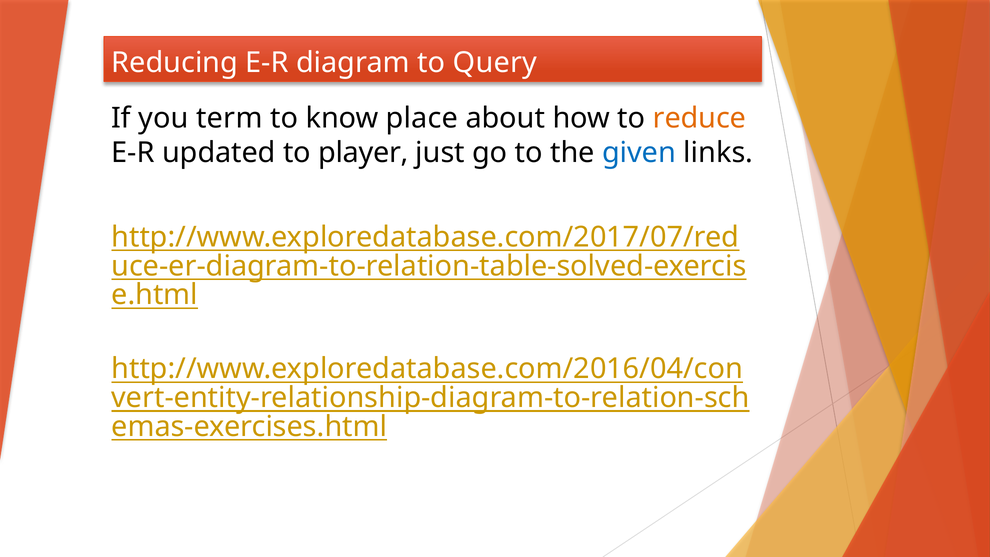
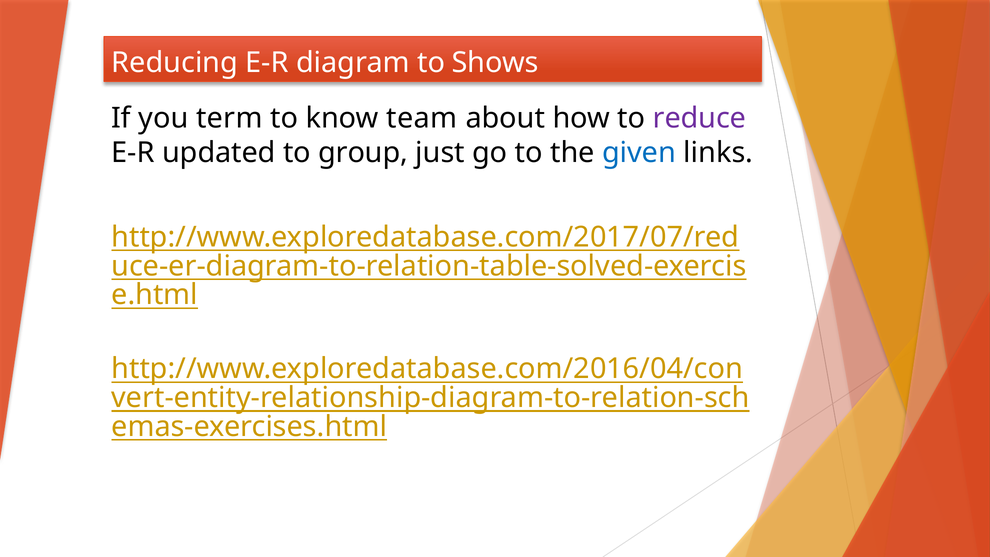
Query: Query -> Shows (495, 63)
place: place -> team (422, 118)
reduce colour: orange -> purple (699, 118)
player: player -> group (363, 153)
